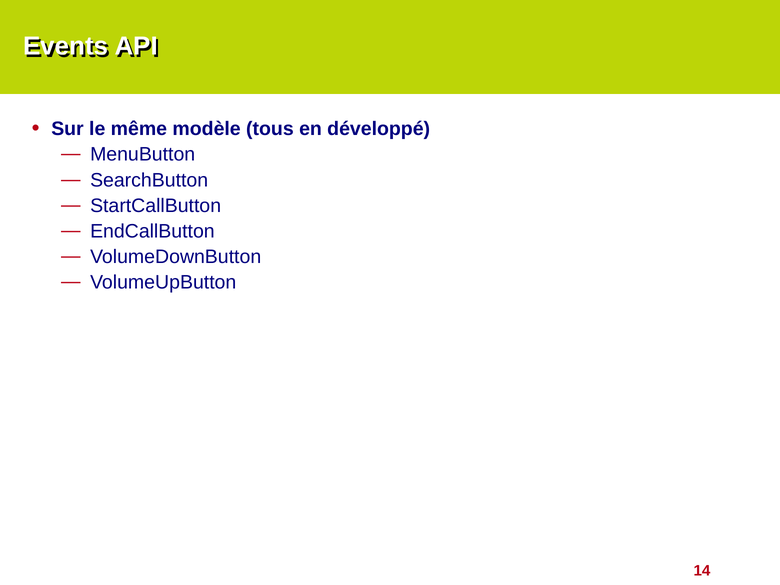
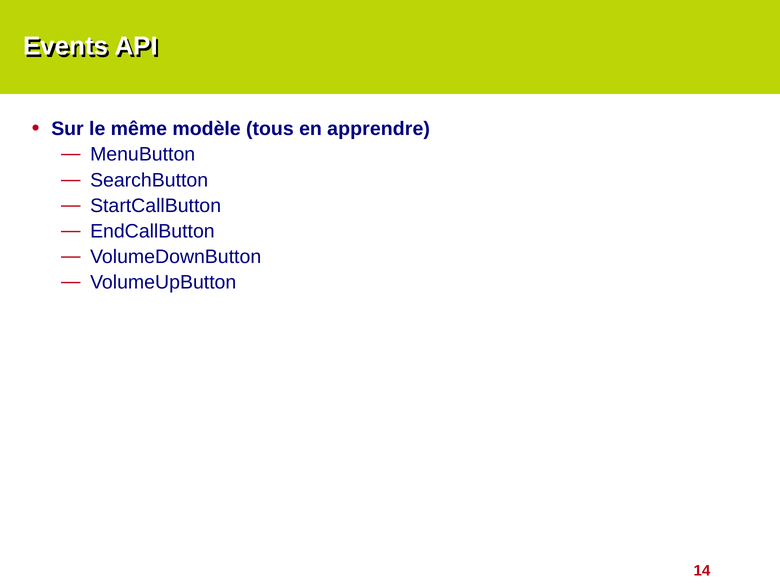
développé: développé -> apprendre (379, 129)
